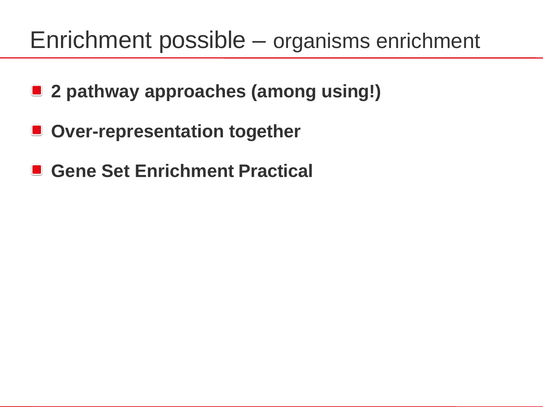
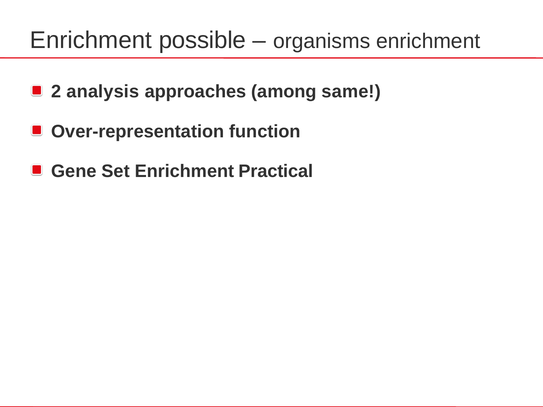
pathway: pathway -> analysis (103, 92)
using: using -> same (351, 92)
together: together -> function (265, 132)
